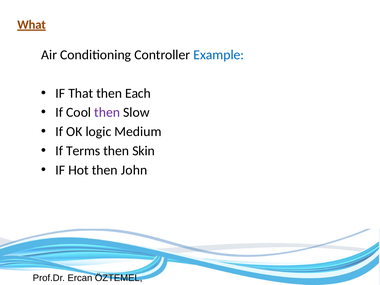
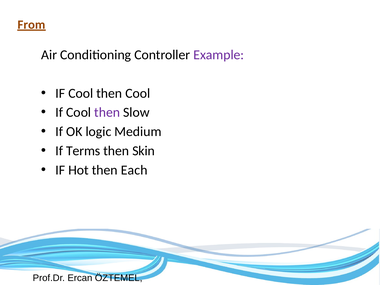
What: What -> From (31, 25)
Example colour: blue -> purple (219, 55)
That: That -> Cool (81, 93)
then Each: Each -> Cool (138, 93)
John: John -> Each (134, 170)
